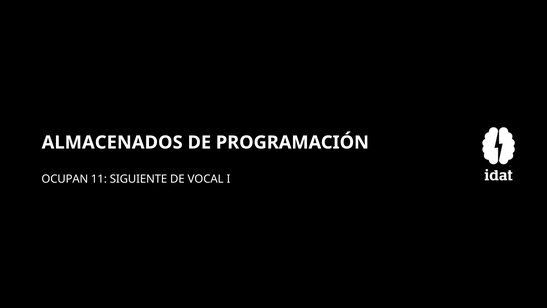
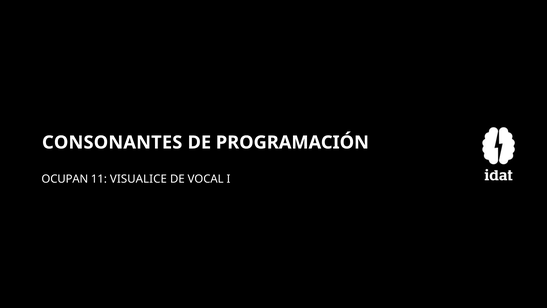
ALMACENADOS: ALMACENADOS -> CONSONANTES (112, 142)
SIGUIENTE: SIGUIENTE -> VISUALICE (138, 179)
